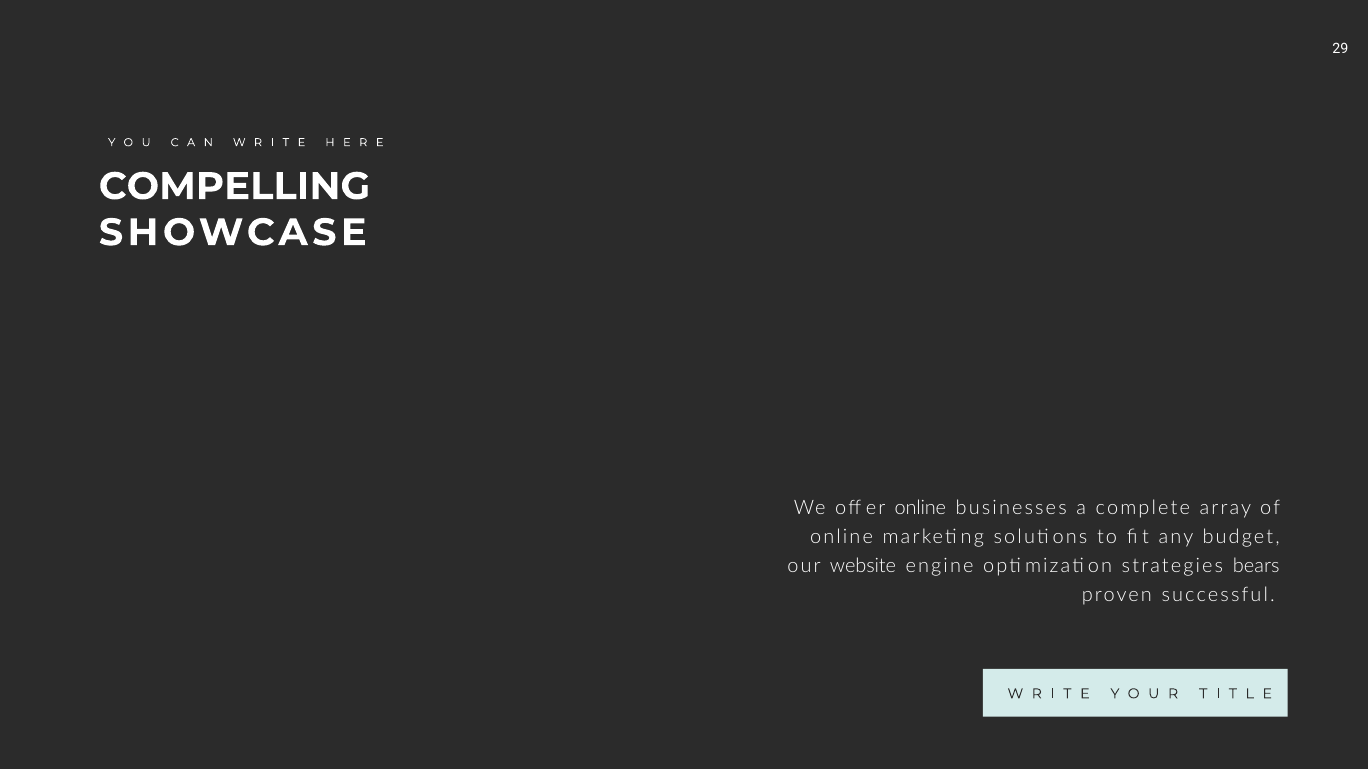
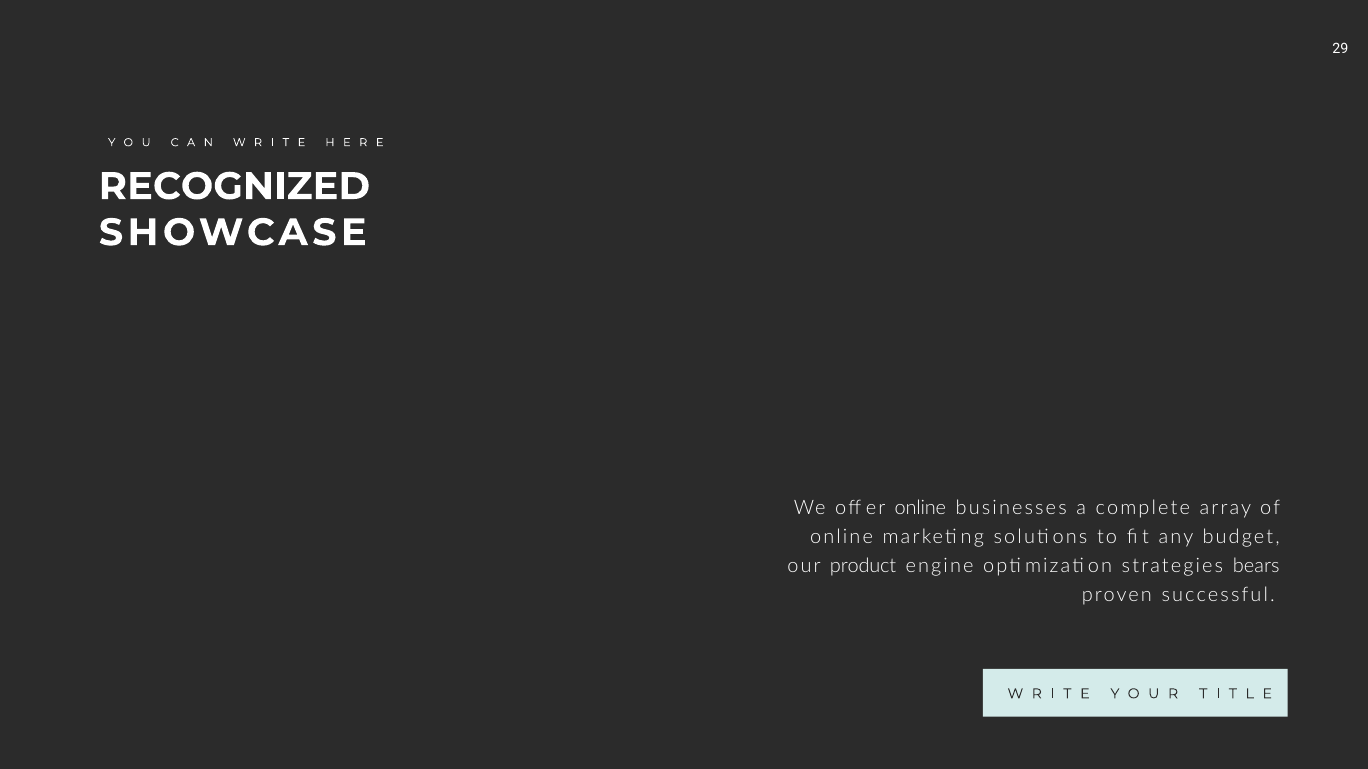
COMPELLING: COMPELLING -> RECOGNIZED (234, 187)
website: website -> product (863, 566)
